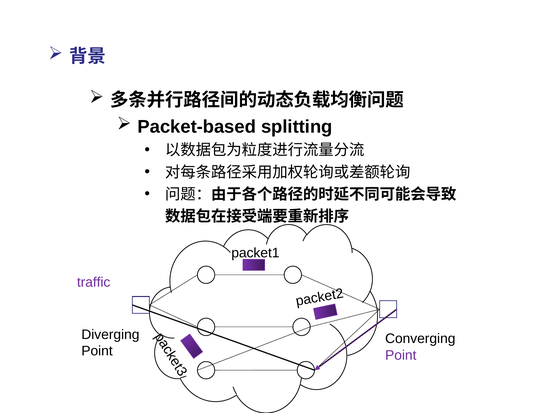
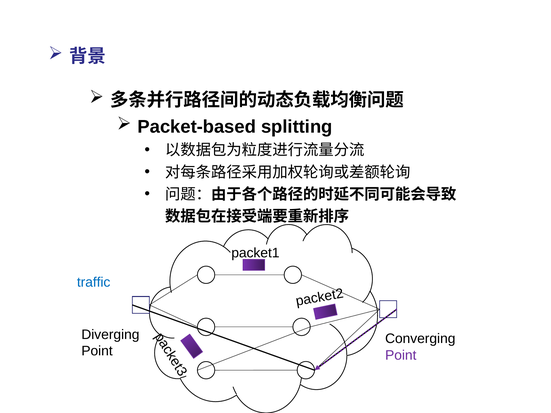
traffic colour: purple -> blue (94, 283)
